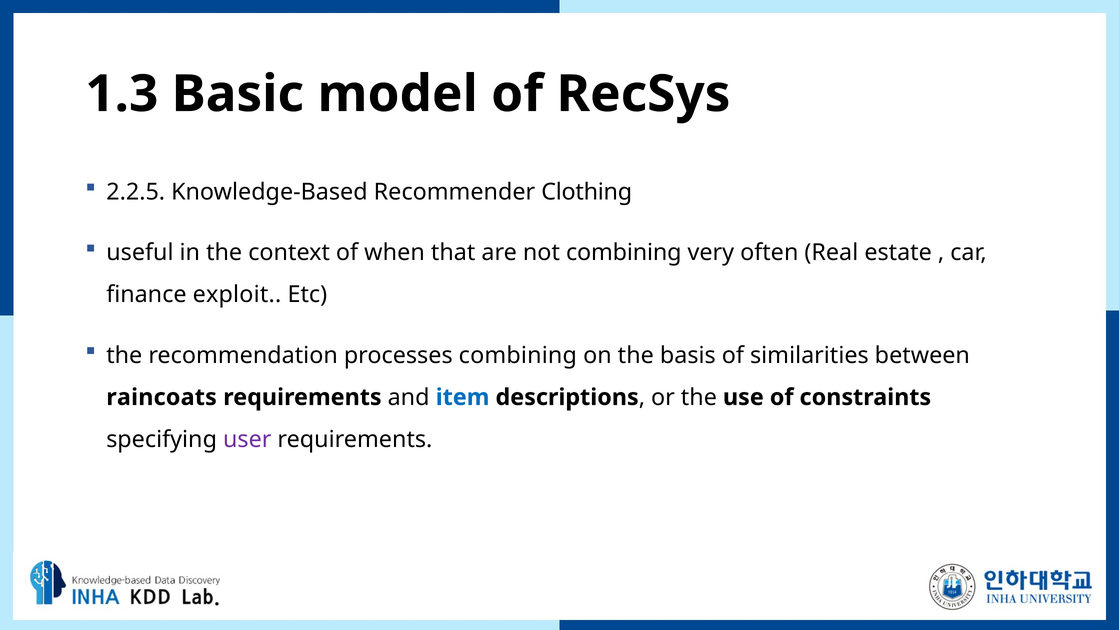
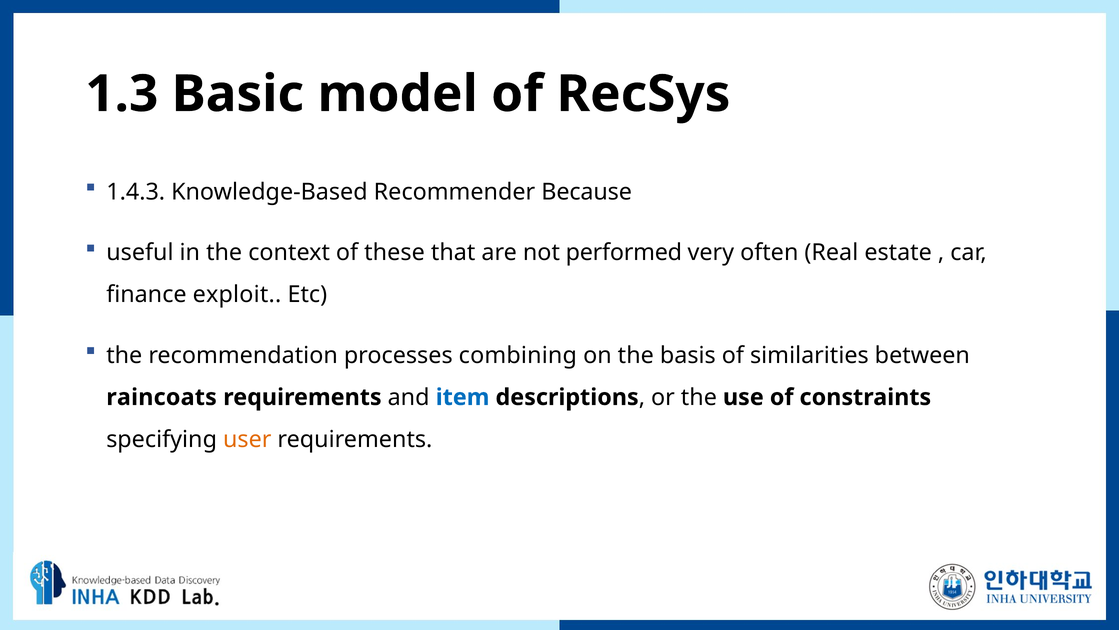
2.2.5: 2.2.5 -> 1.4.3 (136, 192)
Clothing: Clothing -> Because (587, 192)
when: when -> these (395, 252)
not combining: combining -> performed (624, 252)
user colour: purple -> orange (247, 439)
